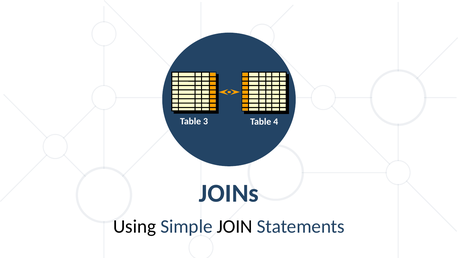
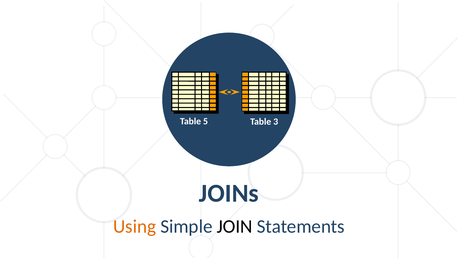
3: 3 -> 5 (206, 121)
4: 4 -> 3 (276, 122)
Using colour: black -> orange (135, 226)
